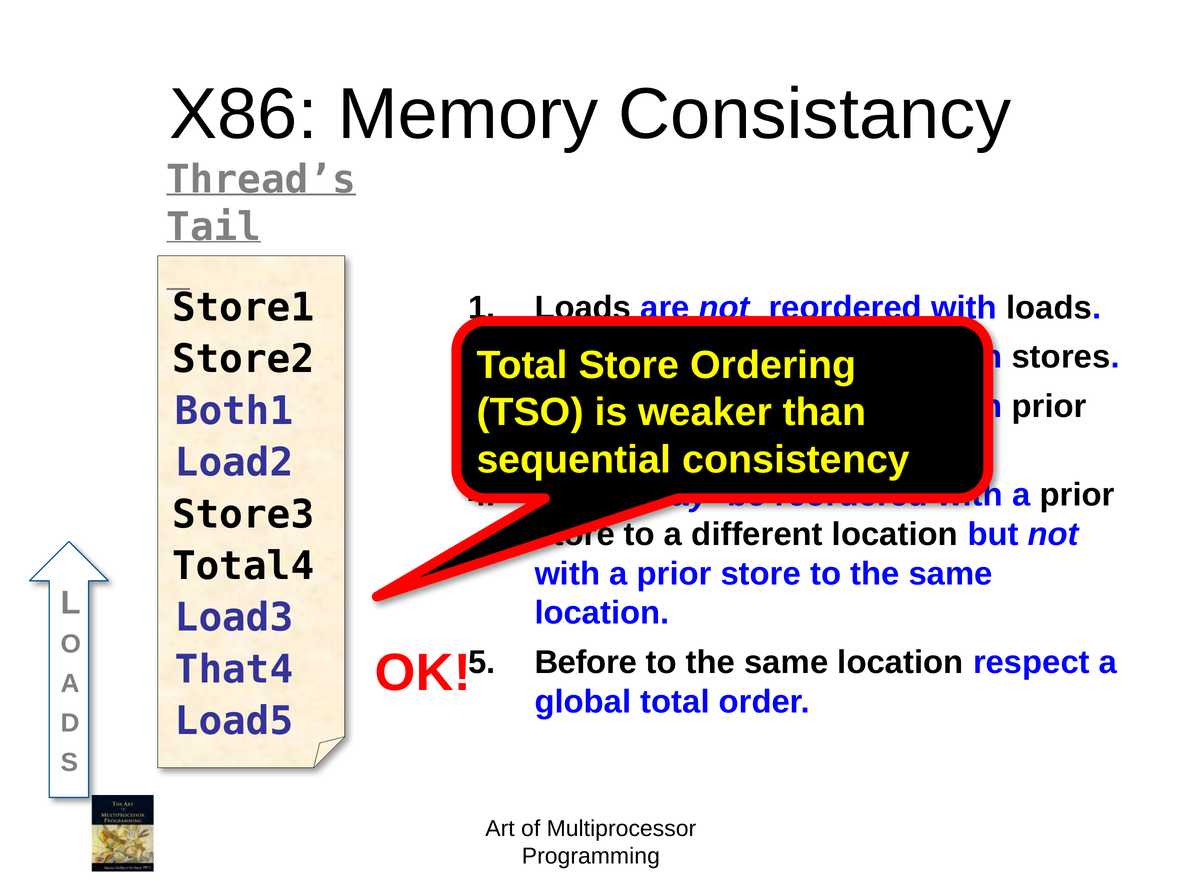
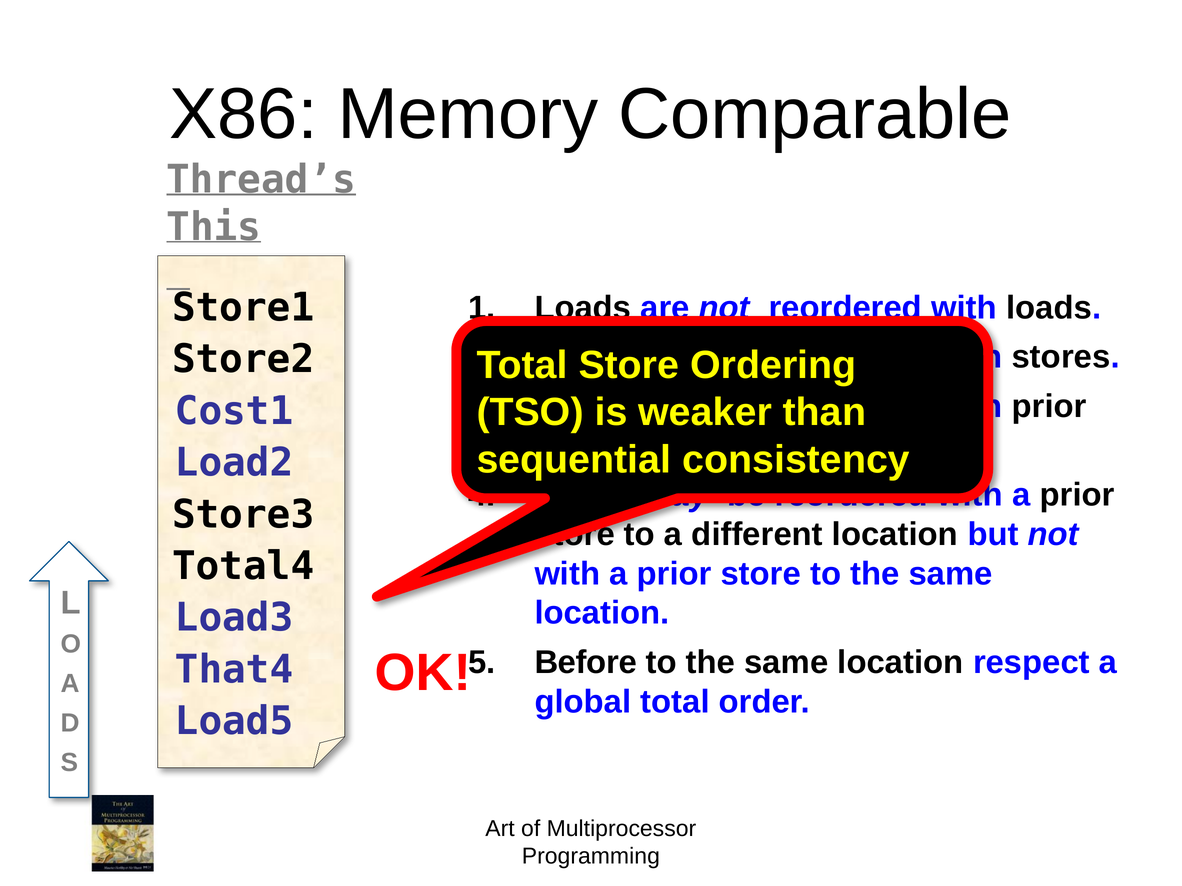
Consistancy: Consistancy -> Comparable (815, 114)
Tail: Tail -> This (214, 227)
Both1: Both1 -> Cost1 (234, 411)
